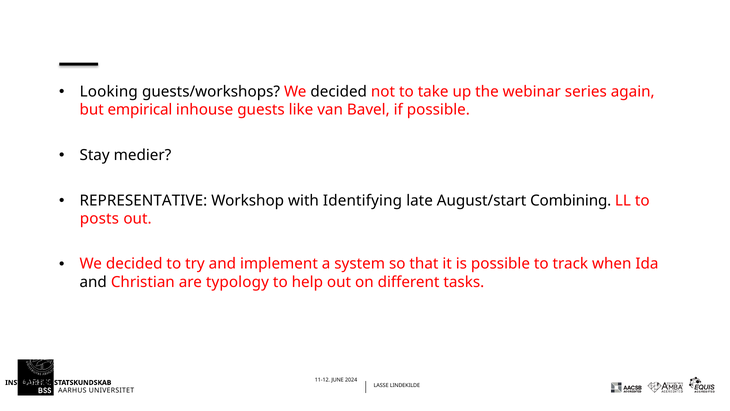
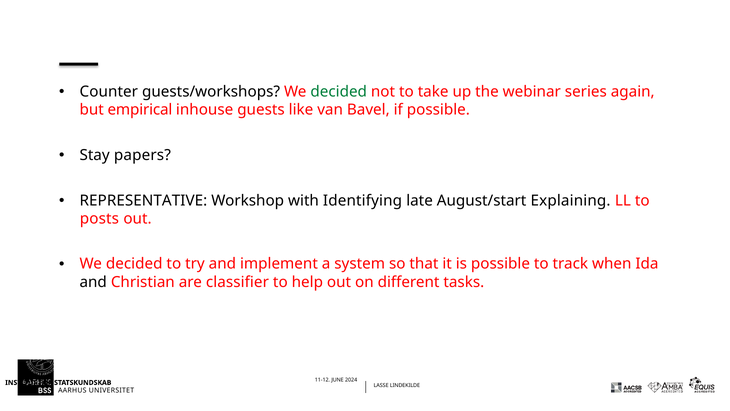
Looking: Looking -> Counter (109, 92)
decided colour: black -> green (339, 92)
medier: medier -> papers (142, 155)
Combining: Combining -> Explaining (571, 200)
typology: typology -> classifier (237, 282)
